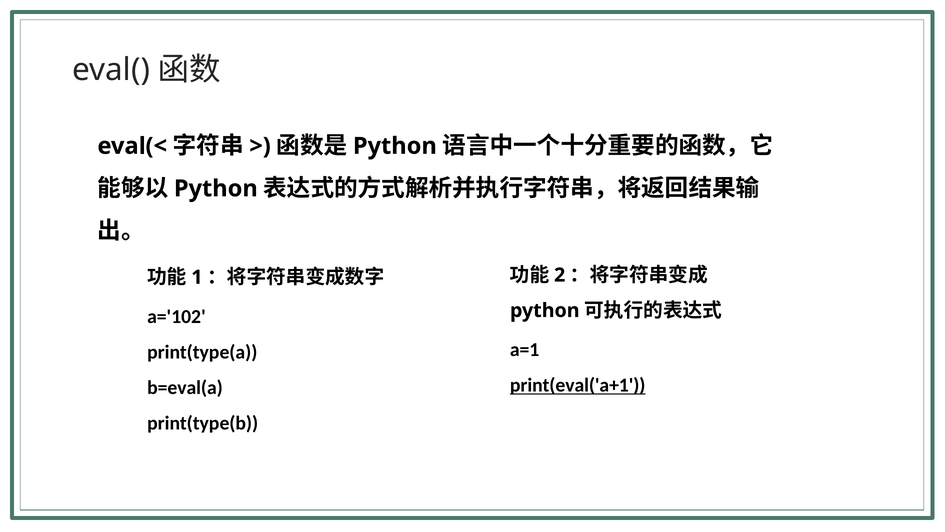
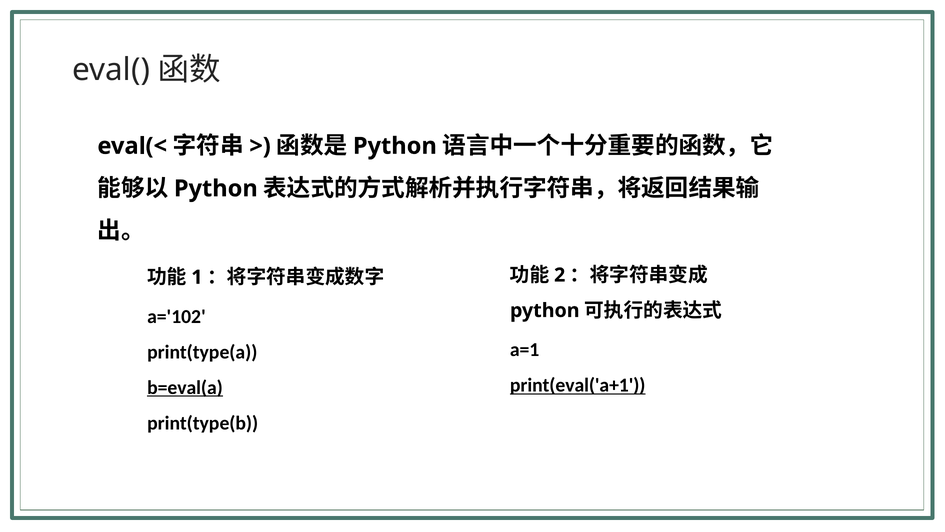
b=eval(a underline: none -> present (185, 387)
